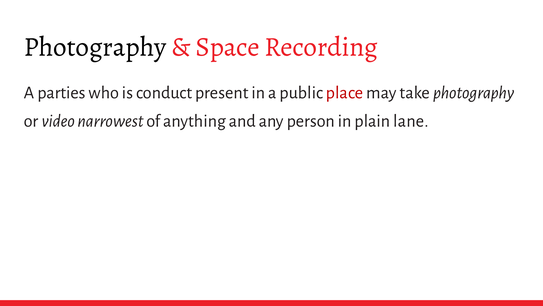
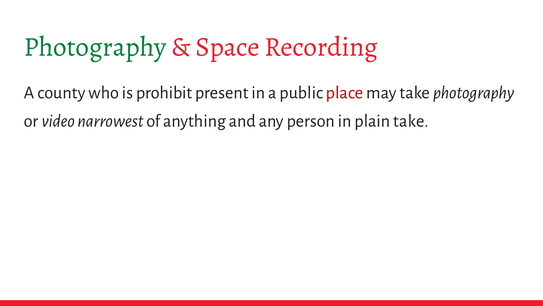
Photography colour: black -> green (95, 47)
parties: parties -> county (61, 92)
conduct: conduct -> prohibit (164, 92)
plain lane: lane -> take (411, 121)
